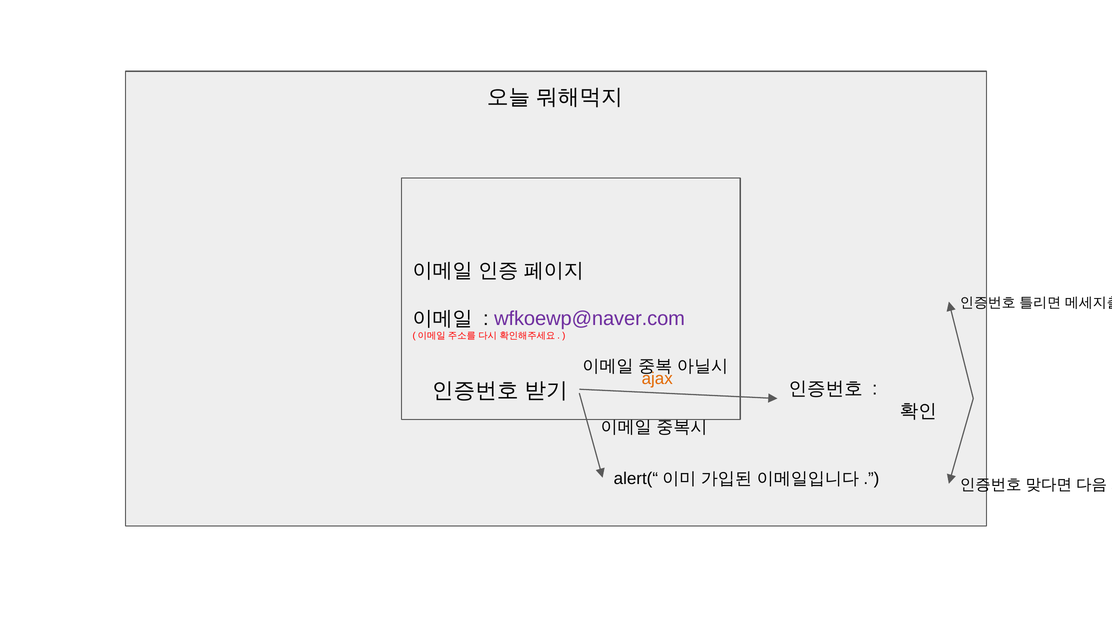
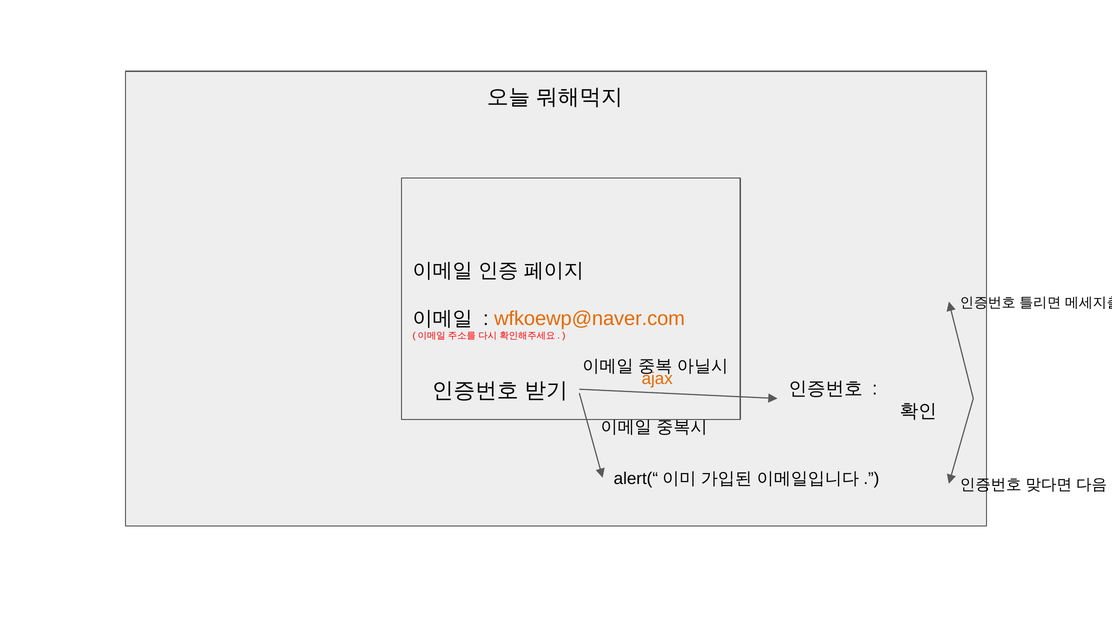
wfkoewp@naver.com colour: purple -> orange (590, 318)
